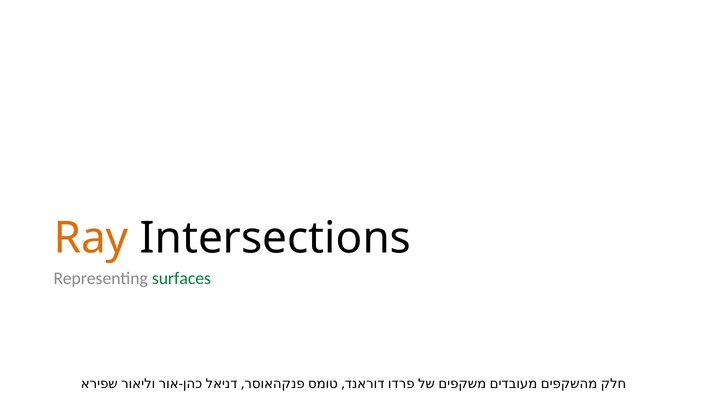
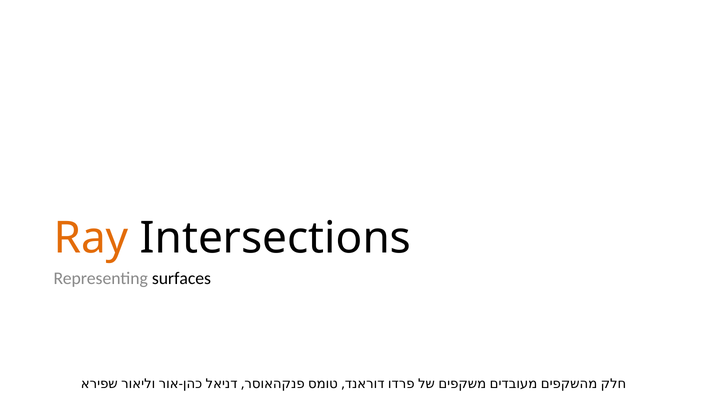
surfaces colour: green -> black (181, 278)
